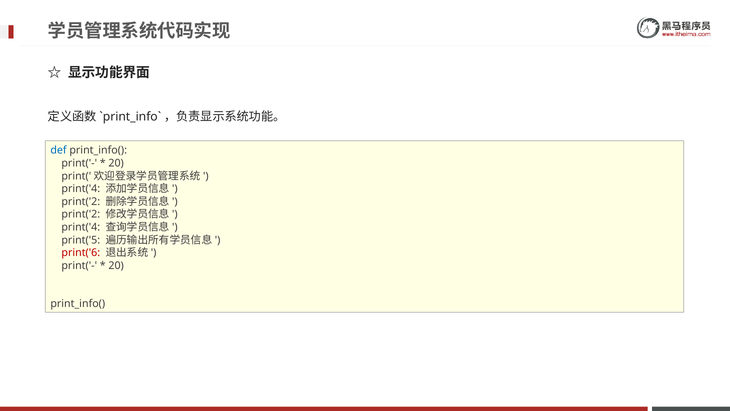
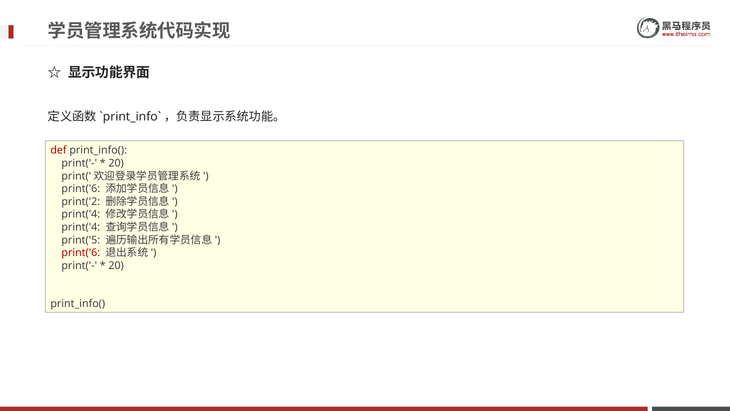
def colour: blue -> red (59, 150)
print('4: print('4 -> print('6 (81, 189)
print('2: print('2 -> print('4 (81, 214)
